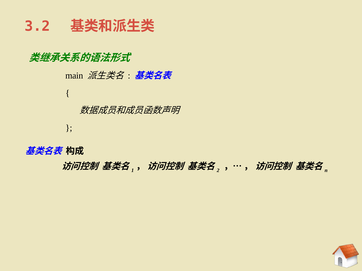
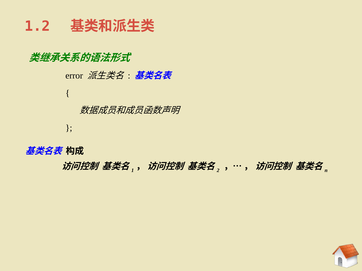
3.2: 3.2 -> 1.2 (37, 26)
main: main -> error (74, 76)
